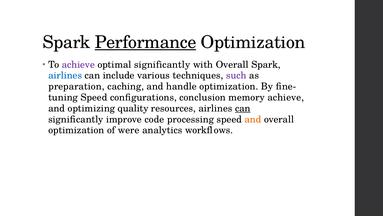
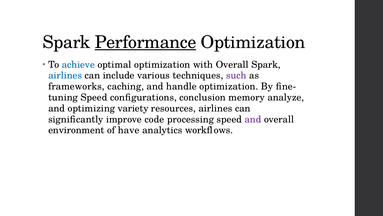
achieve colour: purple -> blue (78, 64)
optimal significantly: significantly -> optimization (162, 64)
preparation: preparation -> frameworks (76, 86)
memory achieve: achieve -> analyze (286, 97)
quality: quality -> variety (133, 108)
can underline: present -> none (243, 108)
and colour: orange -> purple (253, 119)
optimization: optimization -> environment (76, 130)
were: were -> have (129, 130)
